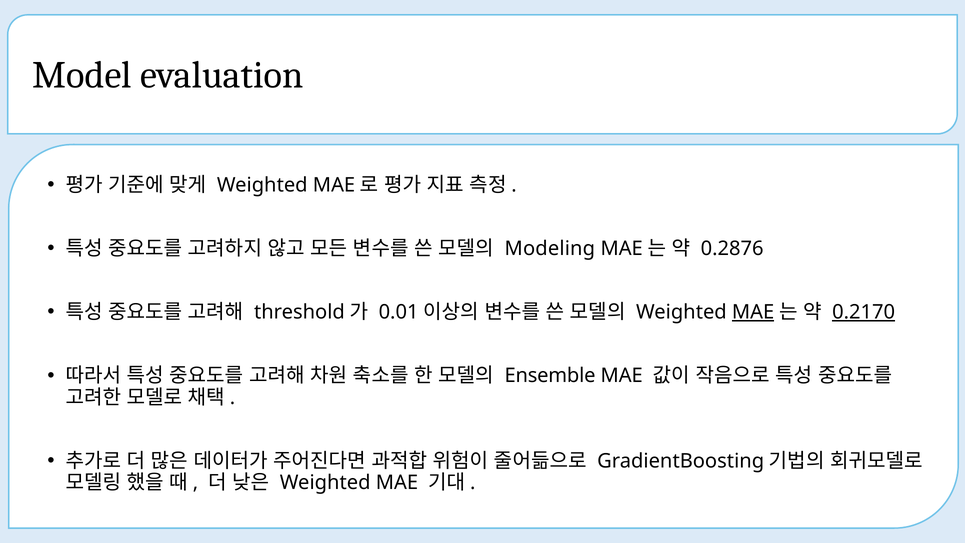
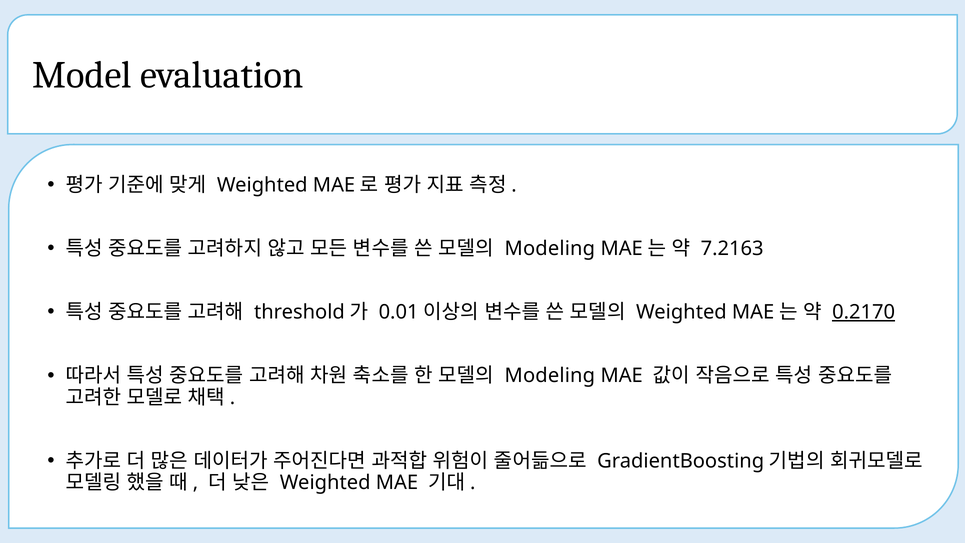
0.2876: 0.2876 -> 7.2163 (732, 249)
MAE underline: present -> none (753, 312)
Ensemble: Ensemble -> Modeling (550, 376)
